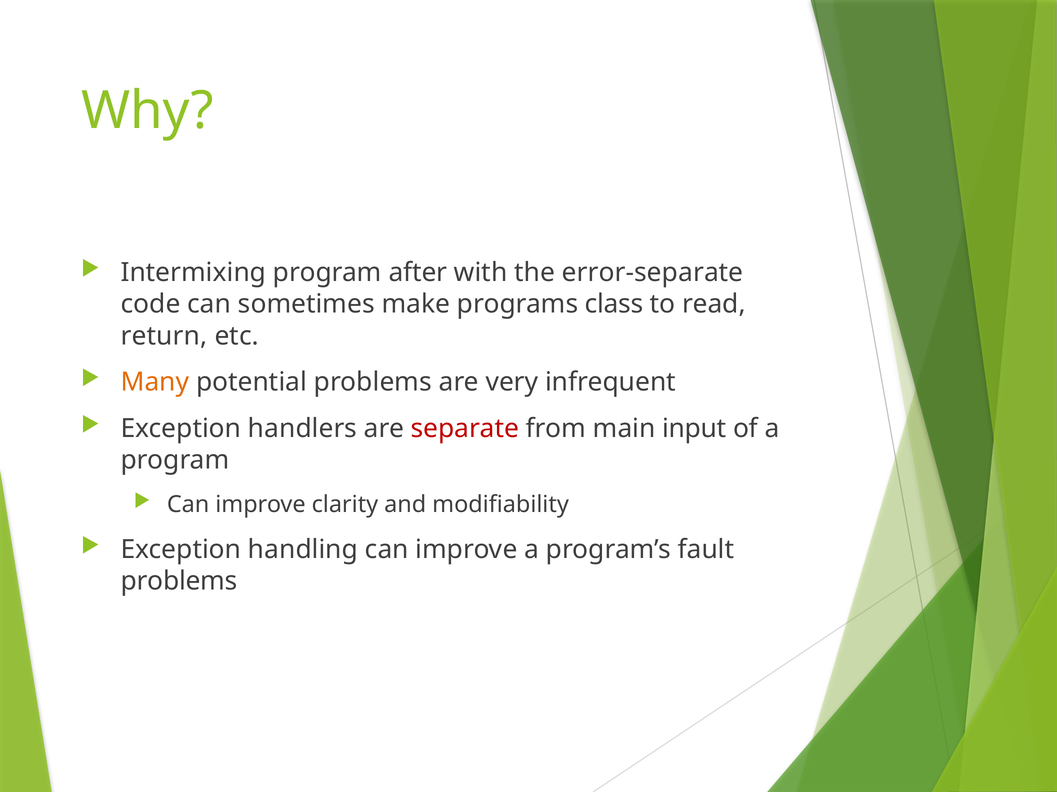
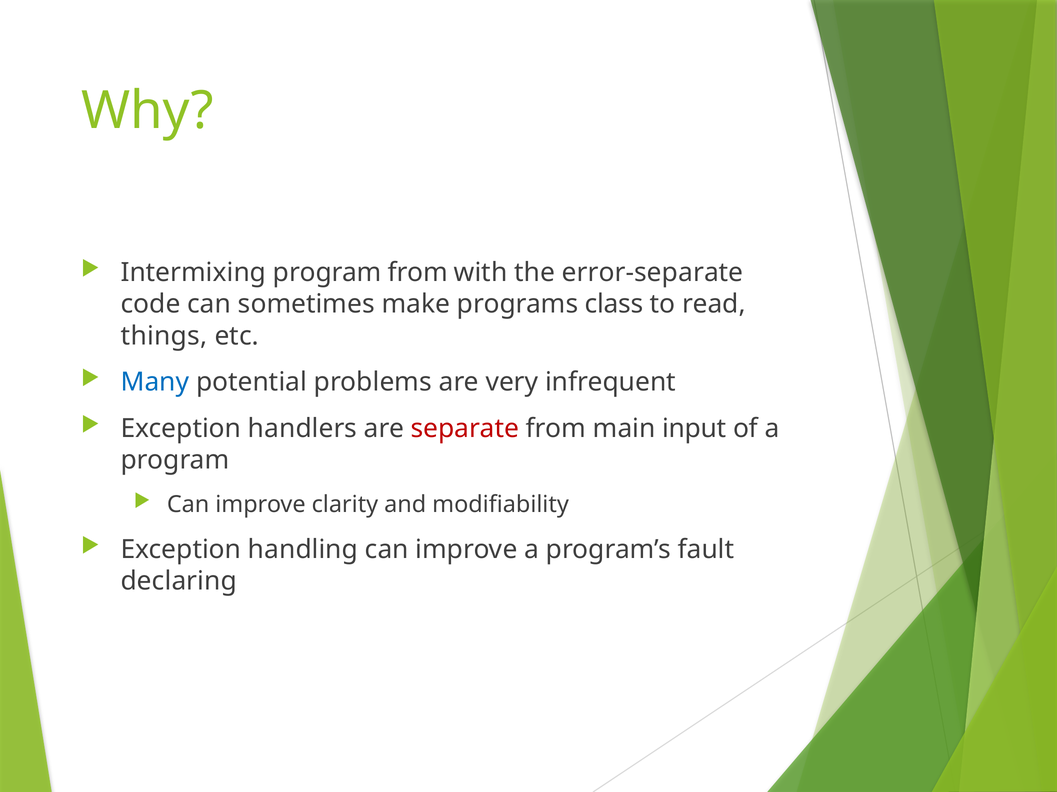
program after: after -> from (418, 273)
return: return -> things (164, 336)
Many colour: orange -> blue (155, 383)
problems: problems -> declaring (179, 582)
